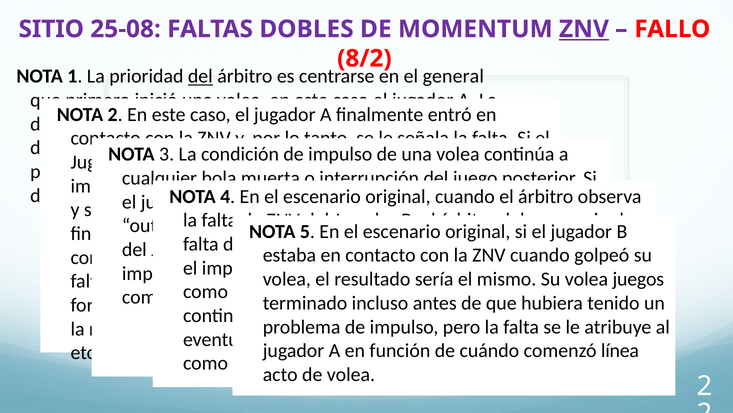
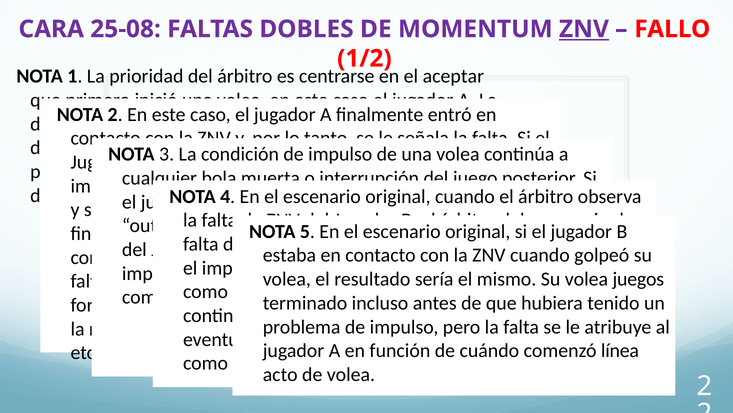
SITIO: SITIO -> CARA (51, 29)
8/2: 8/2 -> 1/2 (364, 58)
del underline: present -> none (200, 76)
general: general -> aceptar (453, 76)
